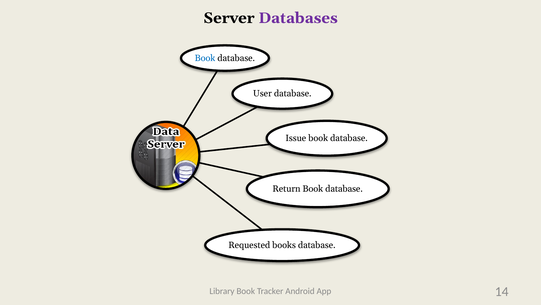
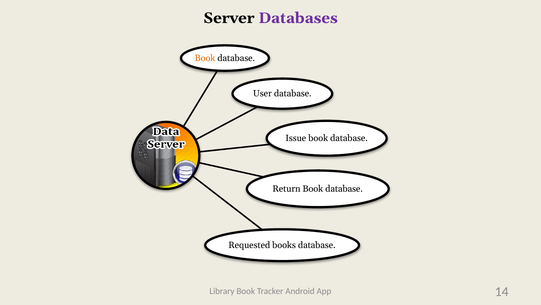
Book colour: blue -> orange (205, 58)
